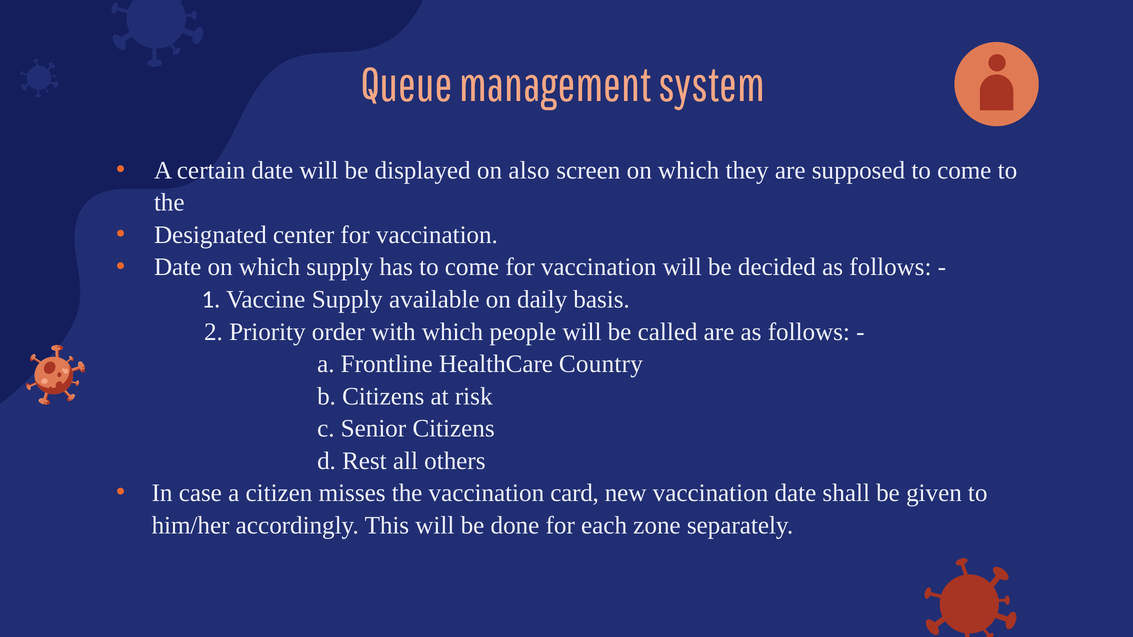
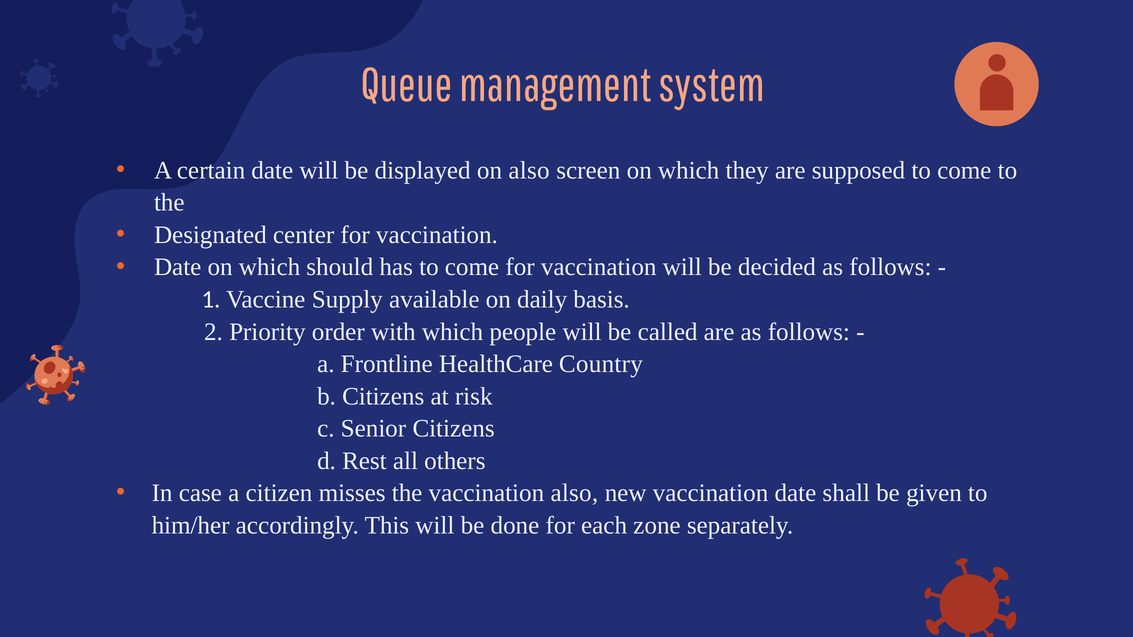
which supply: supply -> should (340, 267)
vaccination card: card -> also (574, 493)
